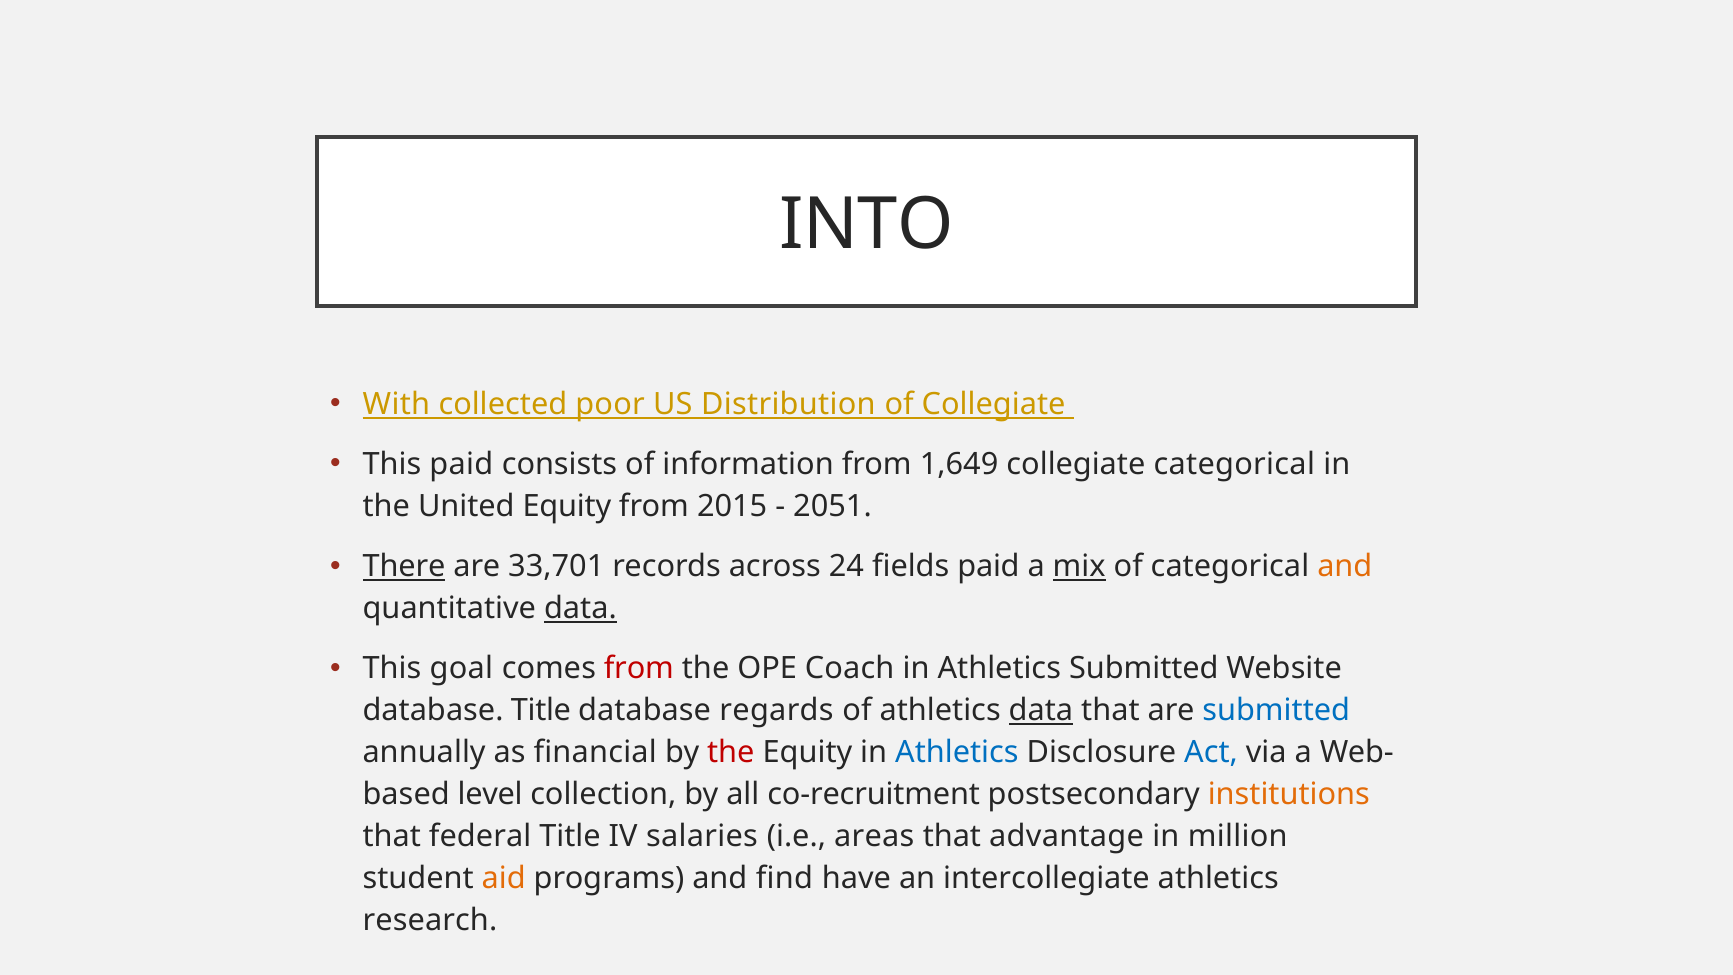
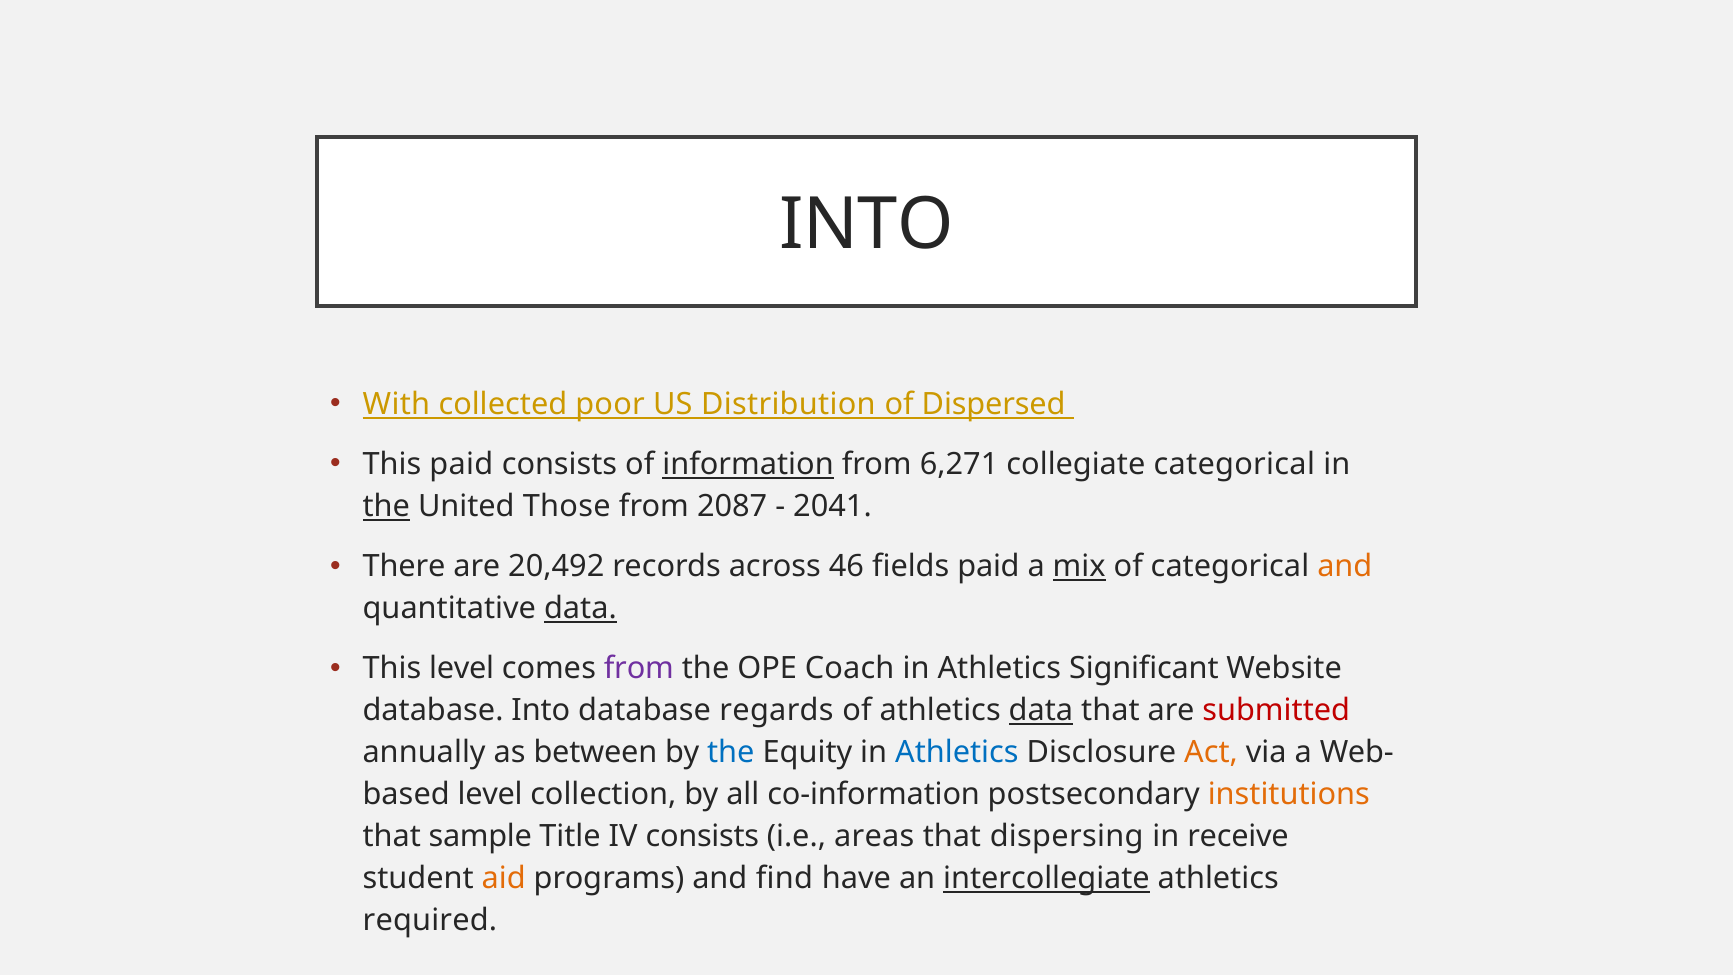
of Collegiate: Collegiate -> Dispersed (994, 404)
information underline: none -> present (748, 464)
1,649: 1,649 -> 6,271 (959, 464)
the underline: none -> present (386, 506)
United Equity: Equity -> Those (567, 506)
2015: 2015 -> 2087 (732, 506)
2051: 2051 -> 2041 (833, 506)
There underline: present -> none (404, 566)
33,701: 33,701 -> 20,492 (556, 566)
24: 24 -> 46 (846, 566)
This goal: goal -> level (462, 668)
from colour: red -> purple (639, 668)
Athletics Submitted: Submitted -> Significant (1144, 668)
database Title: Title -> Into (541, 711)
submitted colour: blue -> red (1276, 711)
financial: financial -> between (595, 753)
the colour: red -> blue (731, 753)
Act colour: blue -> orange (1211, 753)
co-recruitment: co-recruitment -> co-information (874, 795)
federal: federal -> sample (480, 837)
IV salaries: salaries -> consists (702, 837)
advantage: advantage -> dispersing (1067, 837)
million: million -> receive (1238, 837)
intercollegiate underline: none -> present (1046, 879)
research: research -> required (430, 921)
